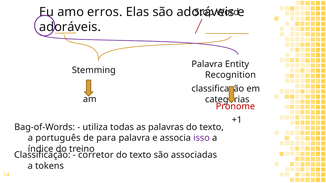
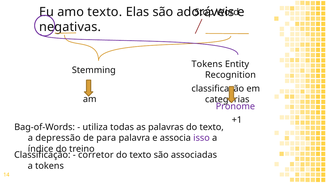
amo erros: erros -> texto (105, 12)
adoráveis: adoráveis -> negativas (70, 27)
Palavra: Palavra -> Tokens (207, 64)
Pronome colour: red -> purple (235, 107)
português: português -> depressão (58, 138)
